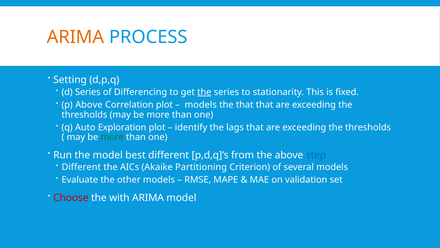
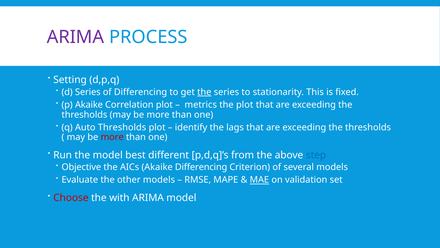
ARIMA colour: orange -> purple (76, 37)
p Above: Above -> Akaike (89, 105)
models: models -> metrics (201, 105)
the that: that -> plot (245, 105)
Auto Exploration: Exploration -> Thresholds (122, 127)
more colour: green -> red (112, 137)
Different: Different -> Objective (81, 167)
Akaike Partitioning: Partitioning -> Differencing (201, 167)
MAE underline: none -> present (259, 180)
